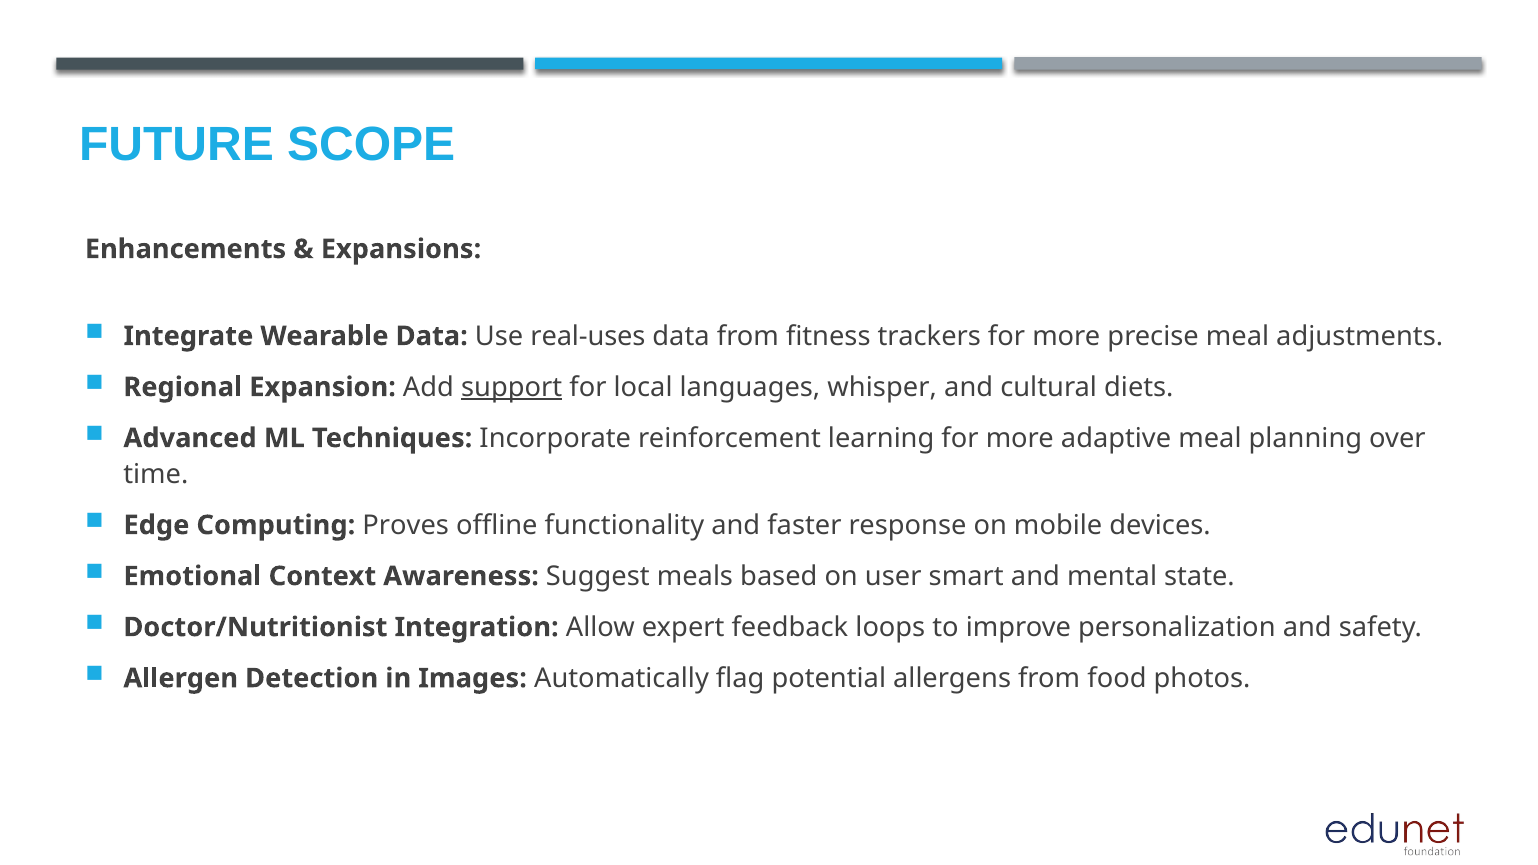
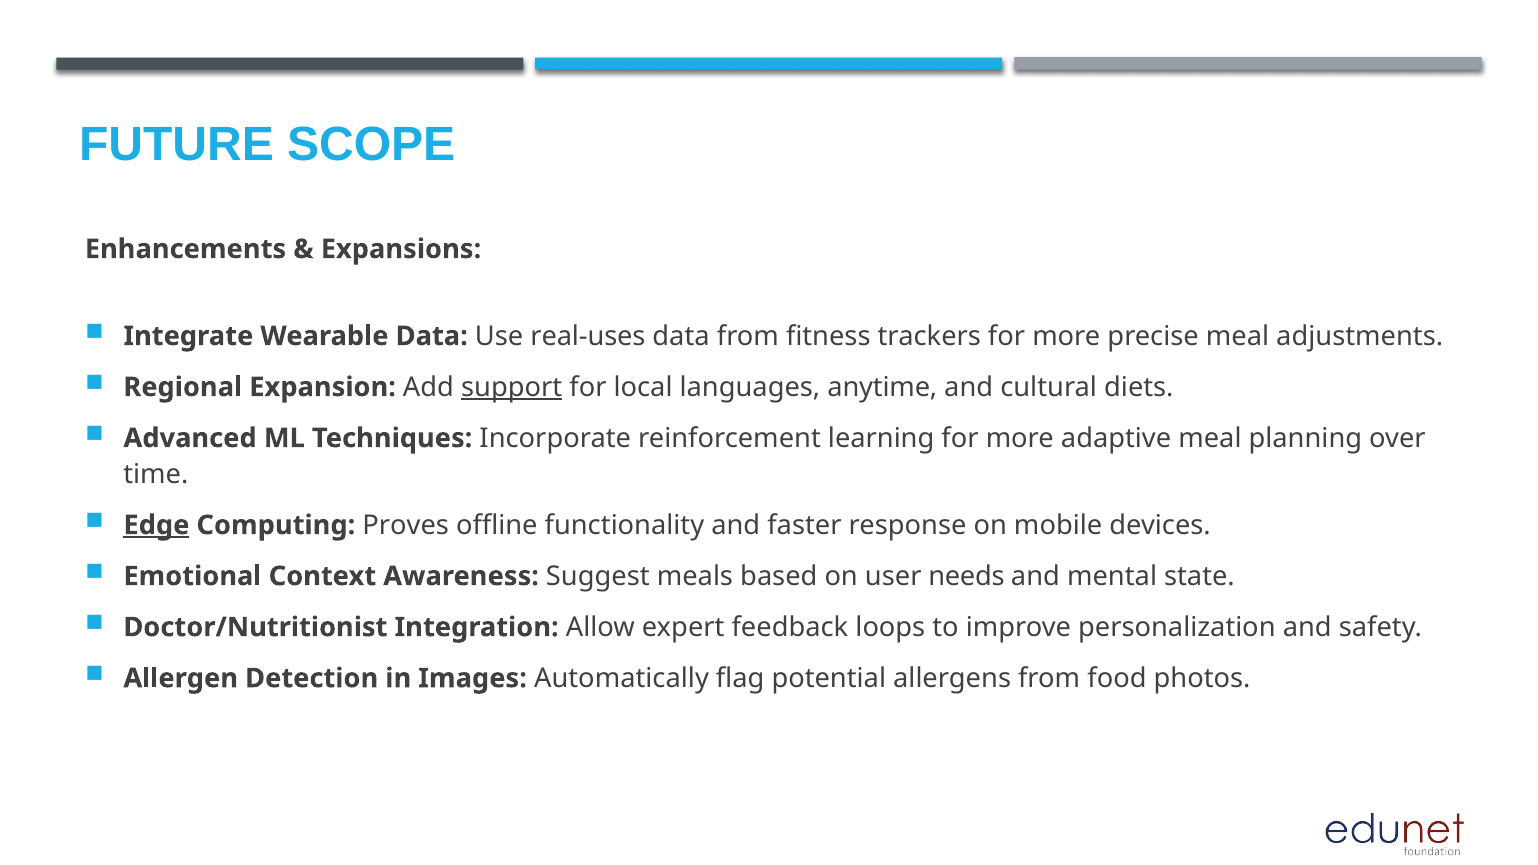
whisper: whisper -> anytime (882, 387)
Edge underline: none -> present (156, 525)
smart: smart -> needs (966, 576)
